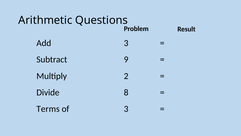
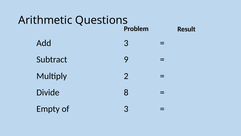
Terms: Terms -> Empty (48, 109)
